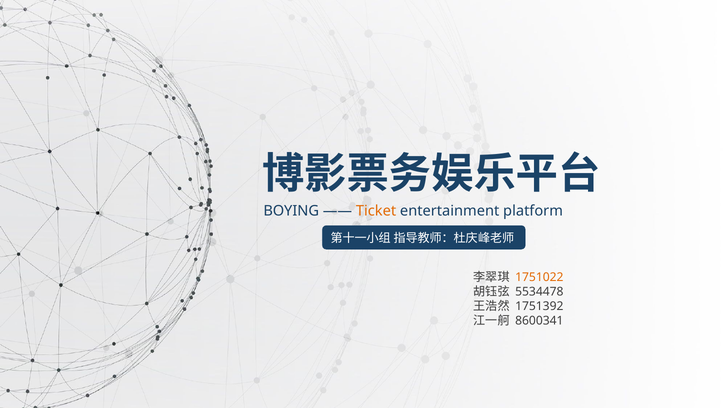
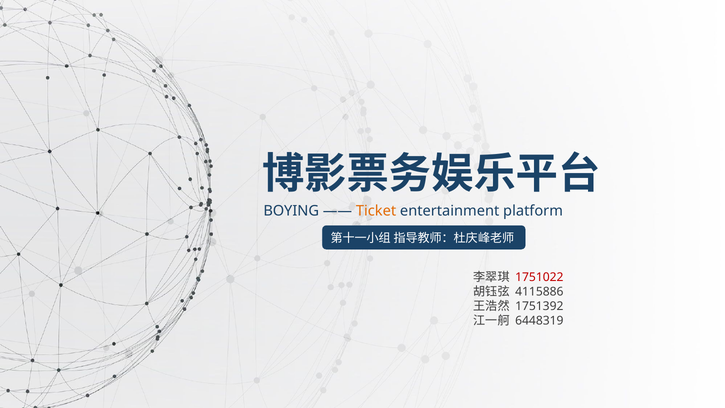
1751022 colour: orange -> red (539, 277)
5534478: 5534478 -> 4115886 (539, 292)
8600341: 8600341 -> 6448319 (539, 321)
